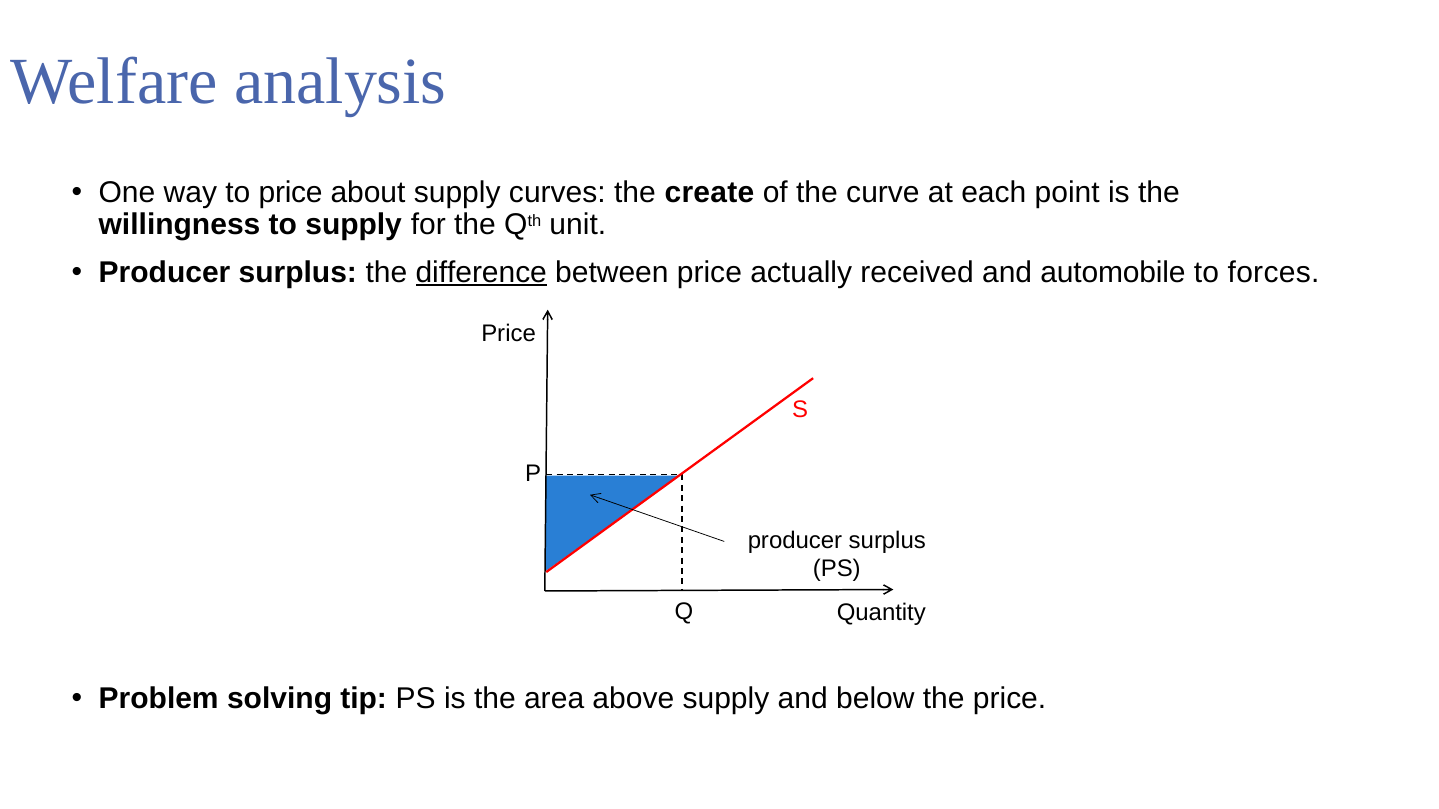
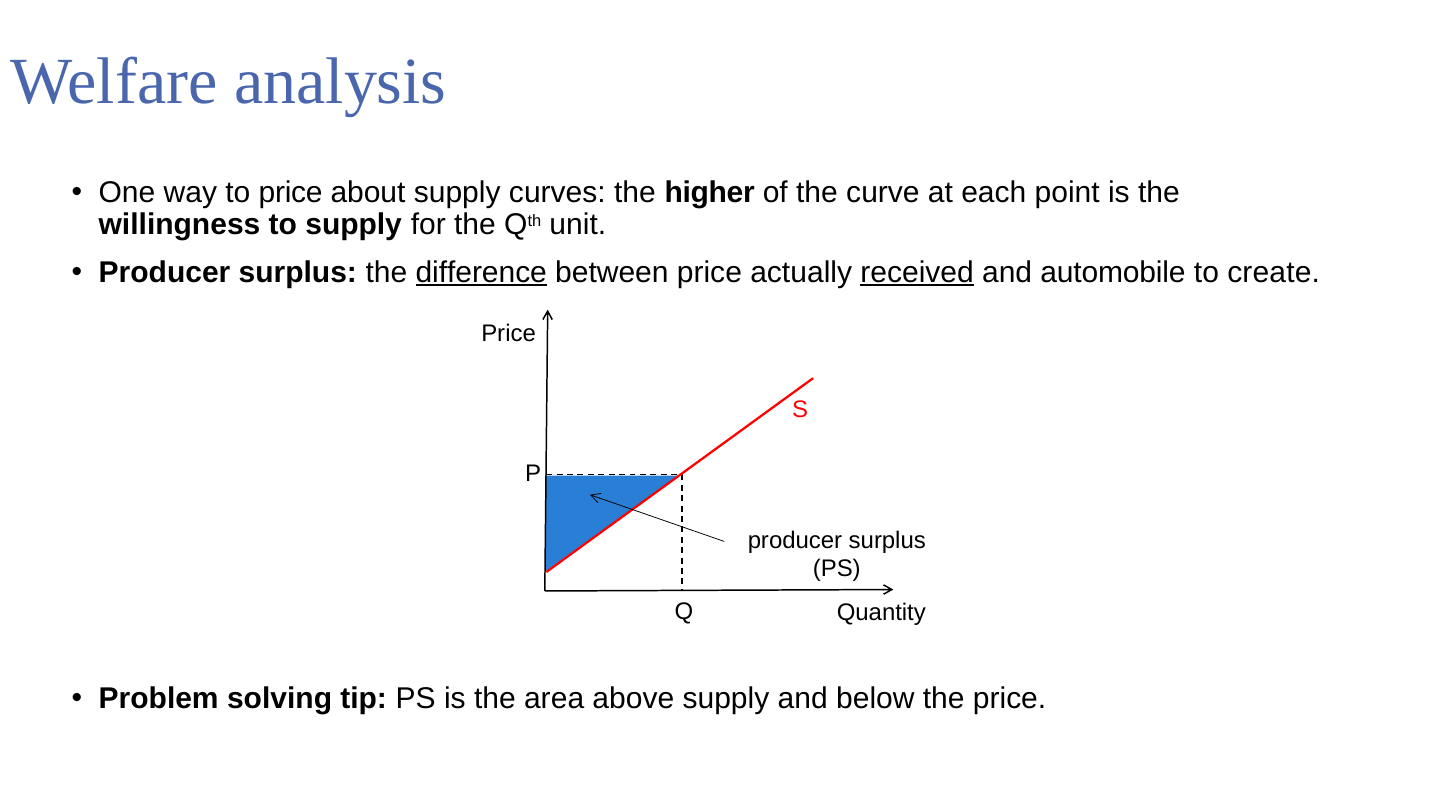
create: create -> higher (710, 193)
received underline: none -> present (917, 273)
forces: forces -> create (1274, 273)
